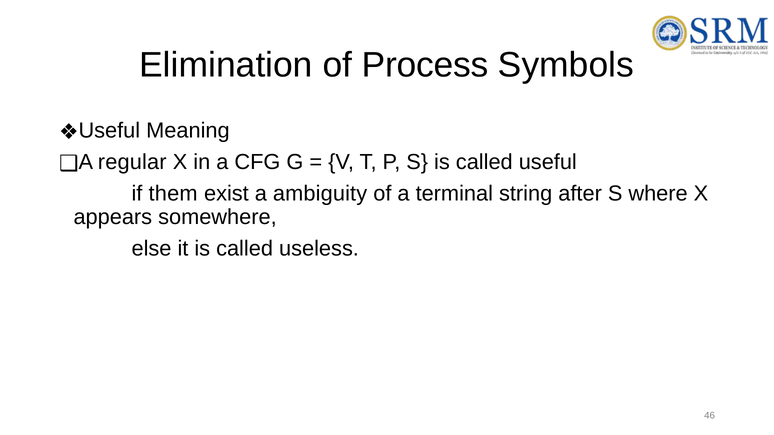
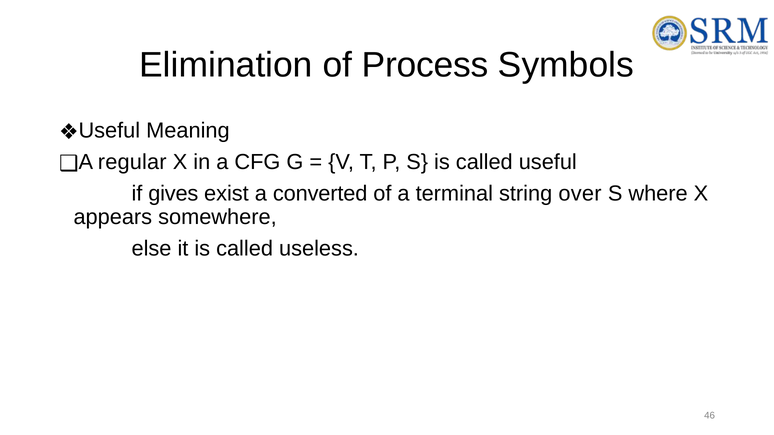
them: them -> gives (173, 194)
ambiguity: ambiguity -> converted (320, 194)
after: after -> over (580, 194)
